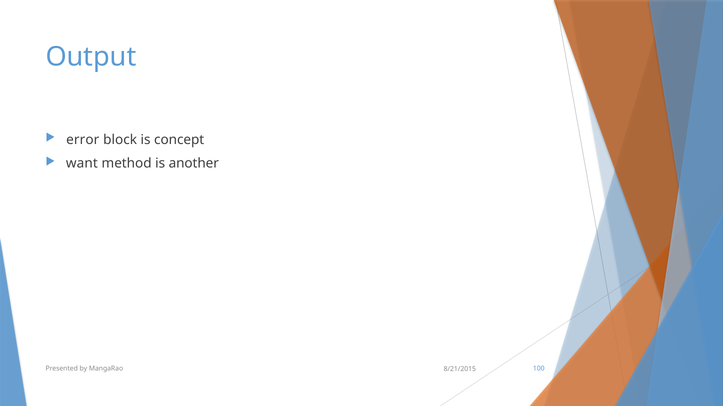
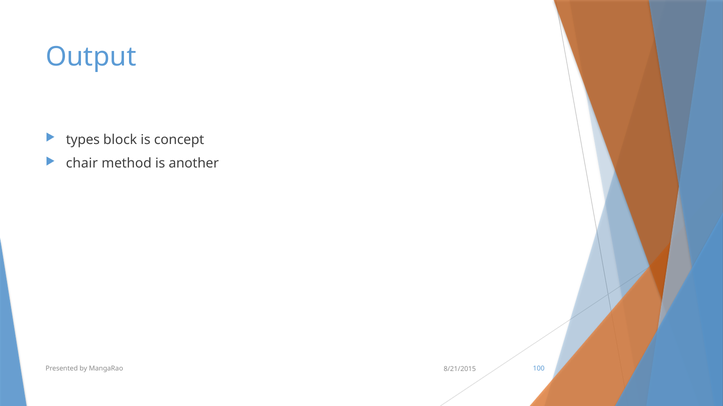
error: error -> types (83, 140)
want: want -> chair (82, 164)
